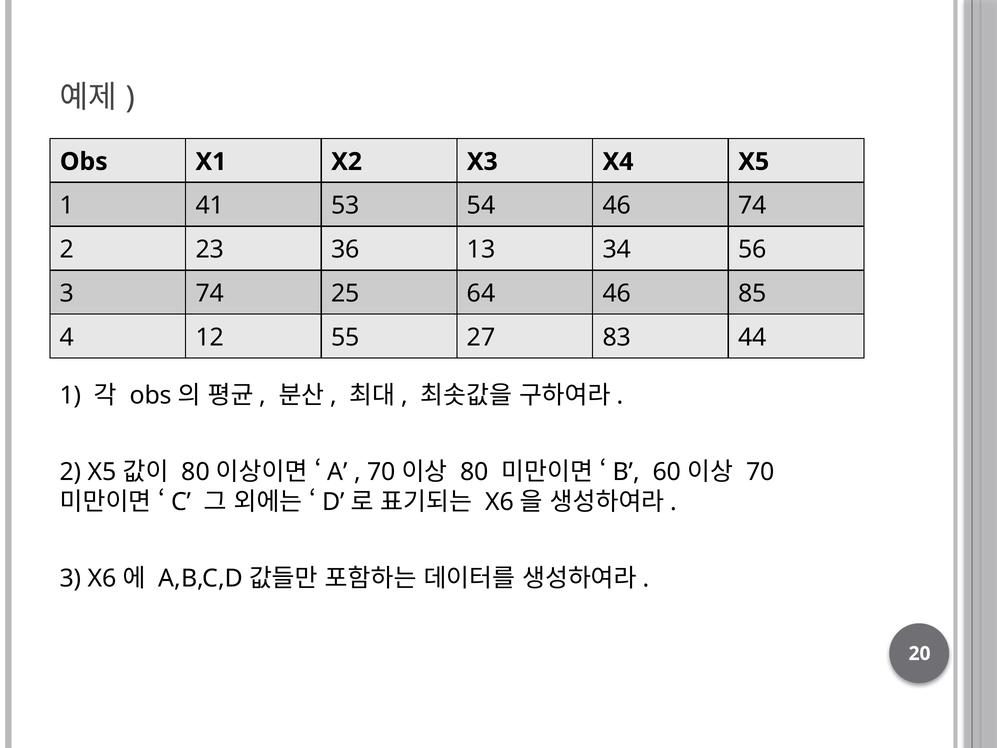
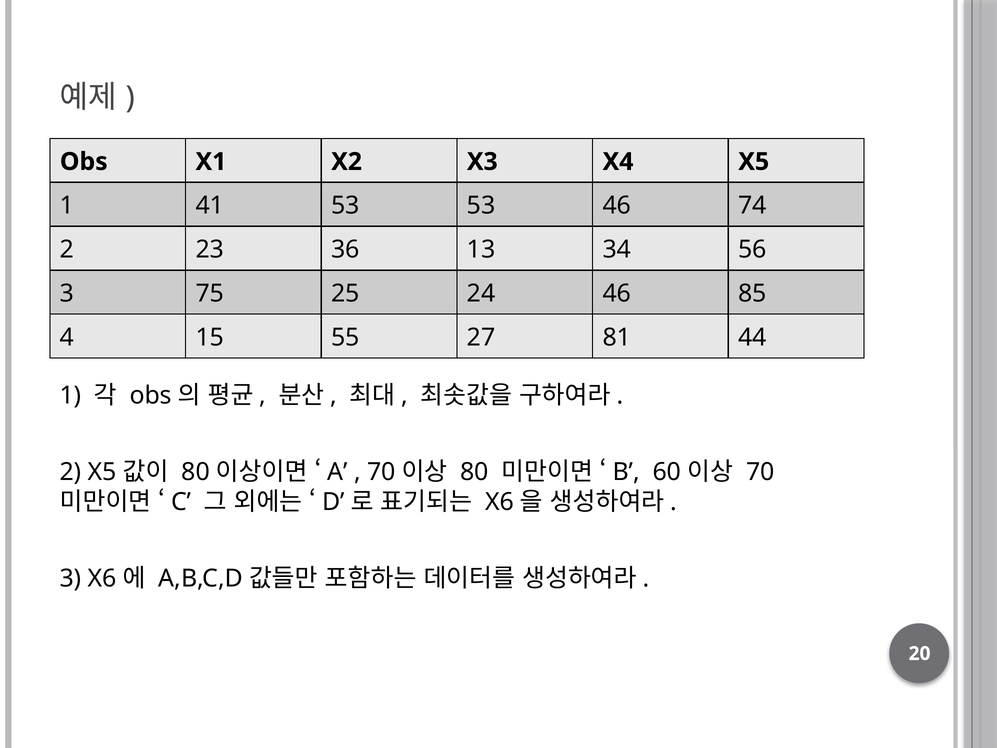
53 54: 54 -> 53 (481, 206)
3 74: 74 -> 75 (210, 293)
64: 64 -> 24 (481, 293)
12: 12 -> 15 (210, 337)
83: 83 -> 81 (617, 337)
